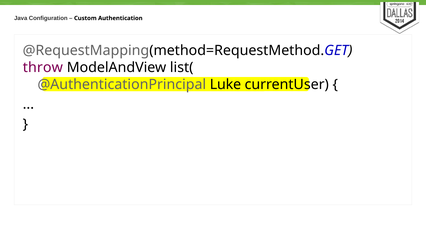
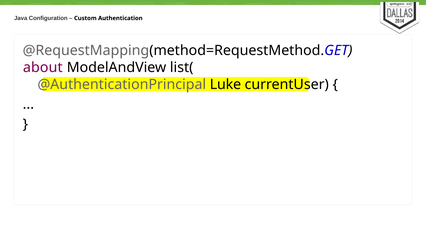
throw: throw -> about (43, 68)
